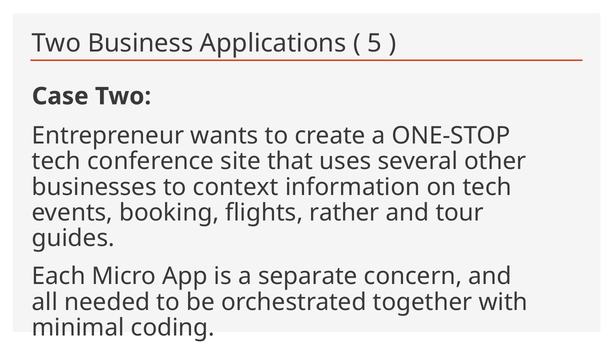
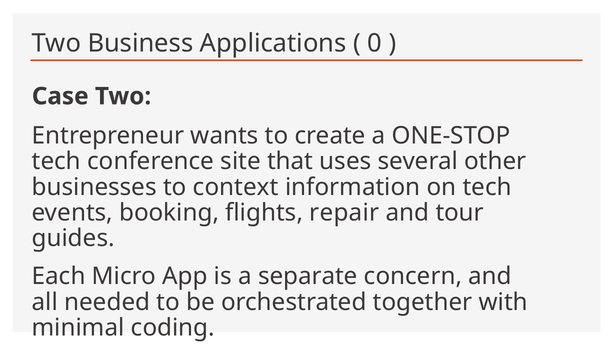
5: 5 -> 0 (375, 43)
rather: rather -> repair (344, 212)
